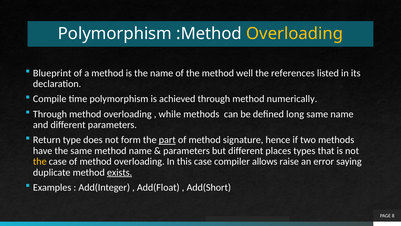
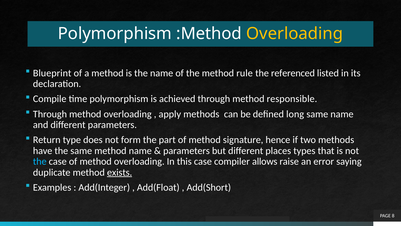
well: well -> rule (245, 73)
references: references -> referenced (293, 73)
numerically: numerically -> responsible (292, 99)
while: while -> apply (170, 114)
part underline: present -> none (167, 140)
the colour: yellow -> light blue (40, 161)
